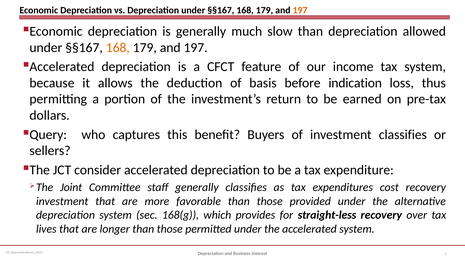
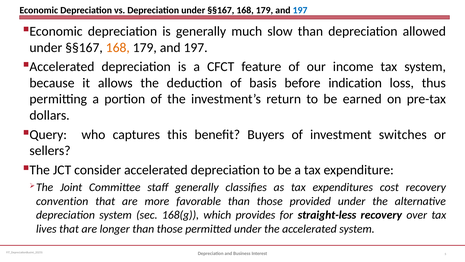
197 colour: orange -> blue (300, 10)
investment classifies: classifies -> switches (403, 134)
investment: investment -> convention (62, 201)
